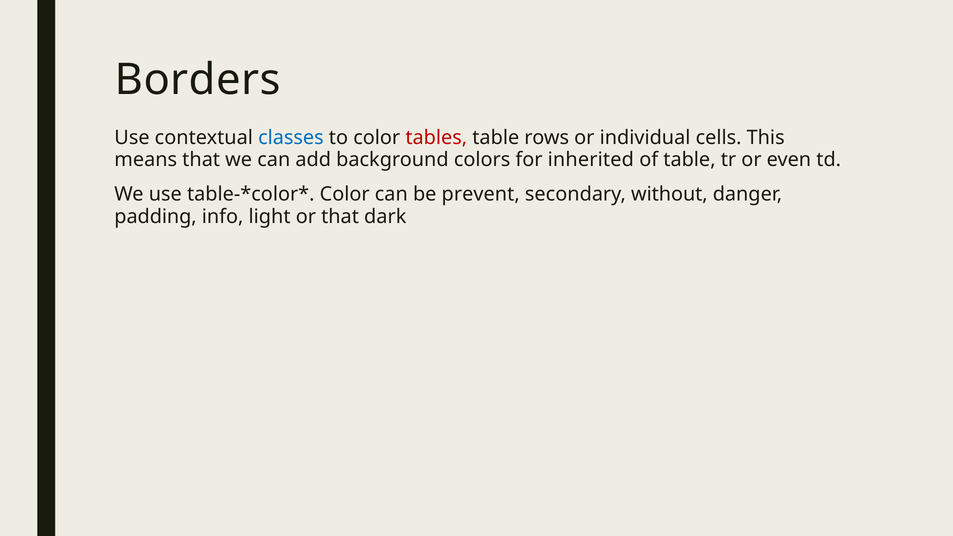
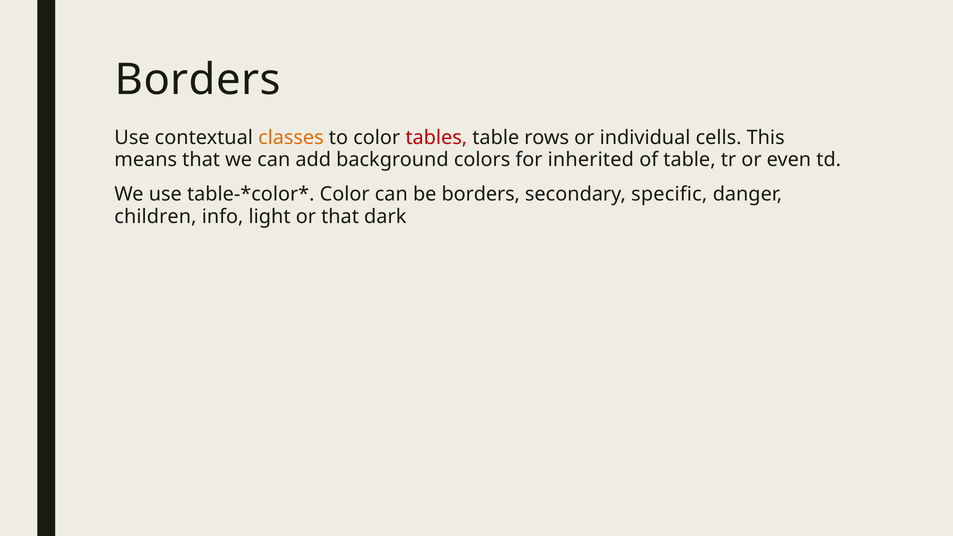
classes colour: blue -> orange (291, 137)
be prevent: prevent -> borders (481, 194)
without: without -> specific (669, 194)
padding: padding -> children (155, 217)
